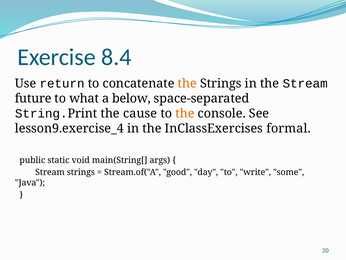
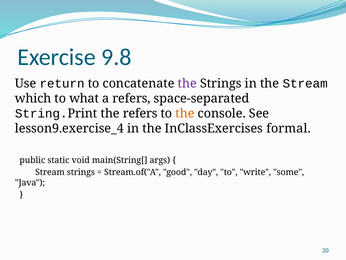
8.4: 8.4 -> 9.8 (116, 57)
the colour: orange -> purple (187, 83)
future: future -> which (33, 98)
a below: below -> refers (131, 98)
the cause: cause -> refers (140, 113)
